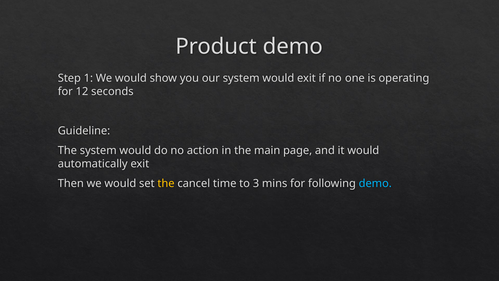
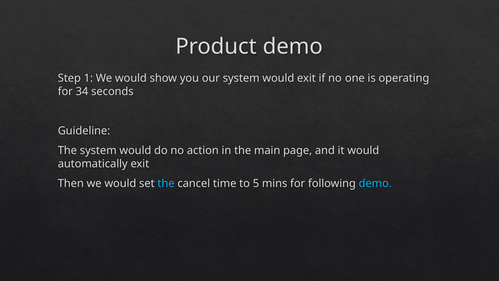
12: 12 -> 34 (82, 91)
the colour: yellow -> light blue (166, 183)
3: 3 -> 5 (256, 183)
